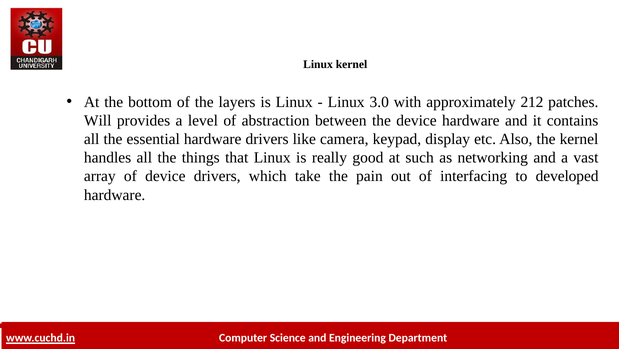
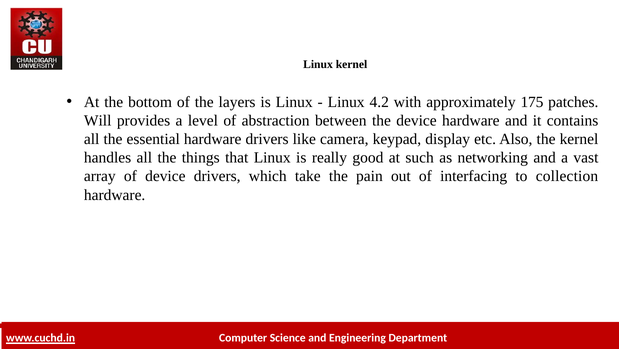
3.0: 3.0 -> 4.2 (379, 102)
212: 212 -> 175 (532, 102)
developed: developed -> collection (567, 176)
